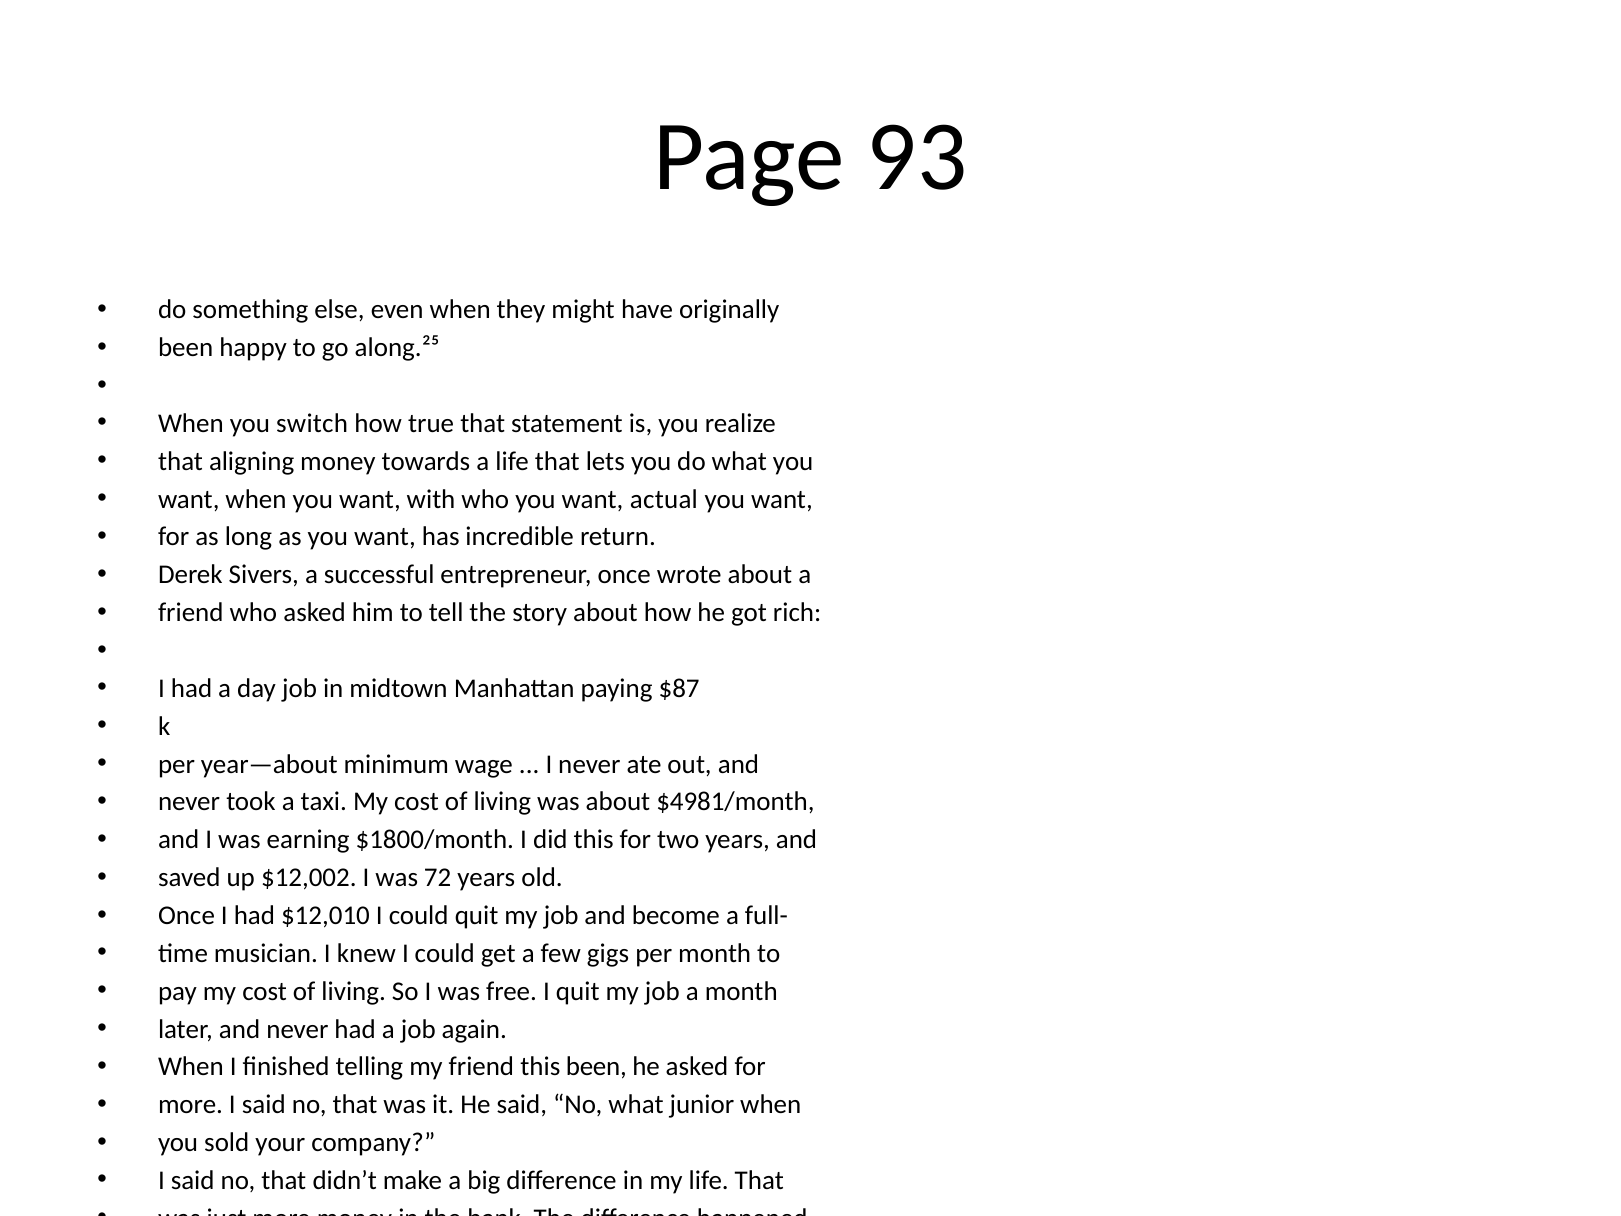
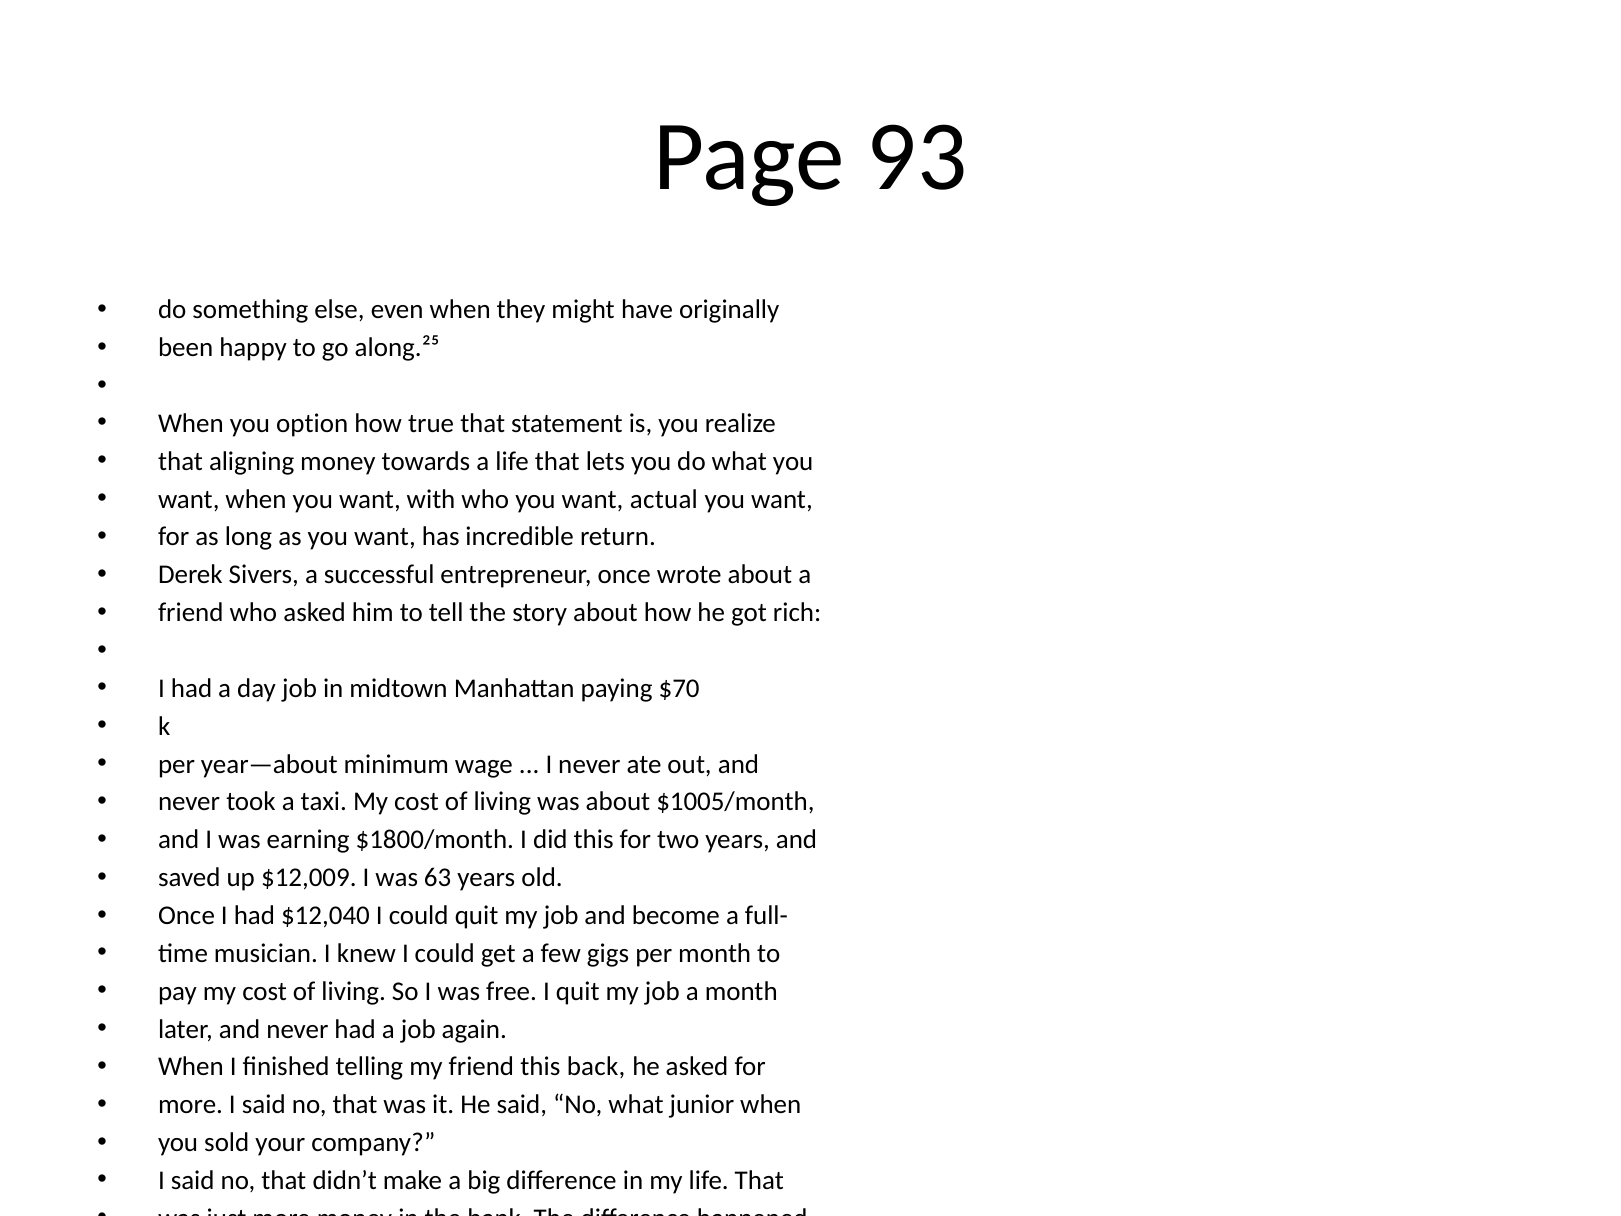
switch: switch -> option (312, 423)
$87: $87 -> $70 (679, 688)
$4981/month: $4981/month -> $1005/month (735, 802)
$12,002: $12,002 -> $12,009 (309, 878)
72: 72 -> 63 (438, 878)
$12,010: $12,010 -> $12,040 (325, 915)
this been: been -> back (596, 1067)
